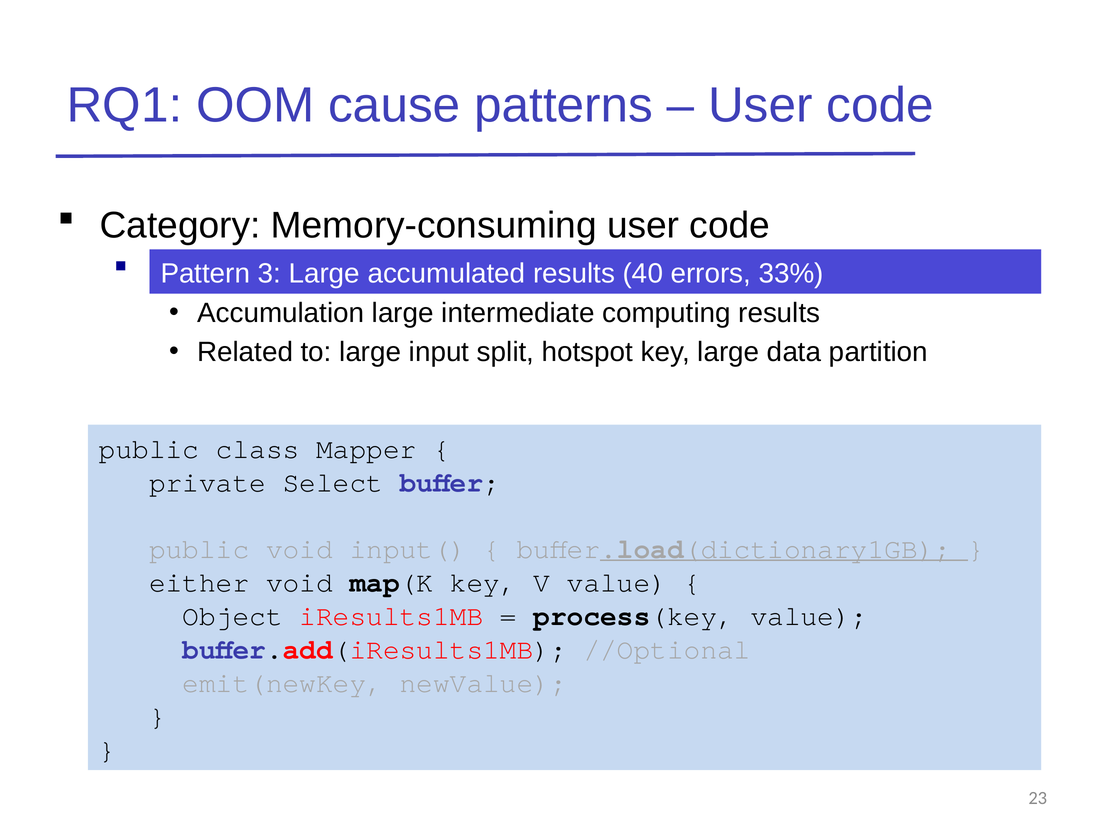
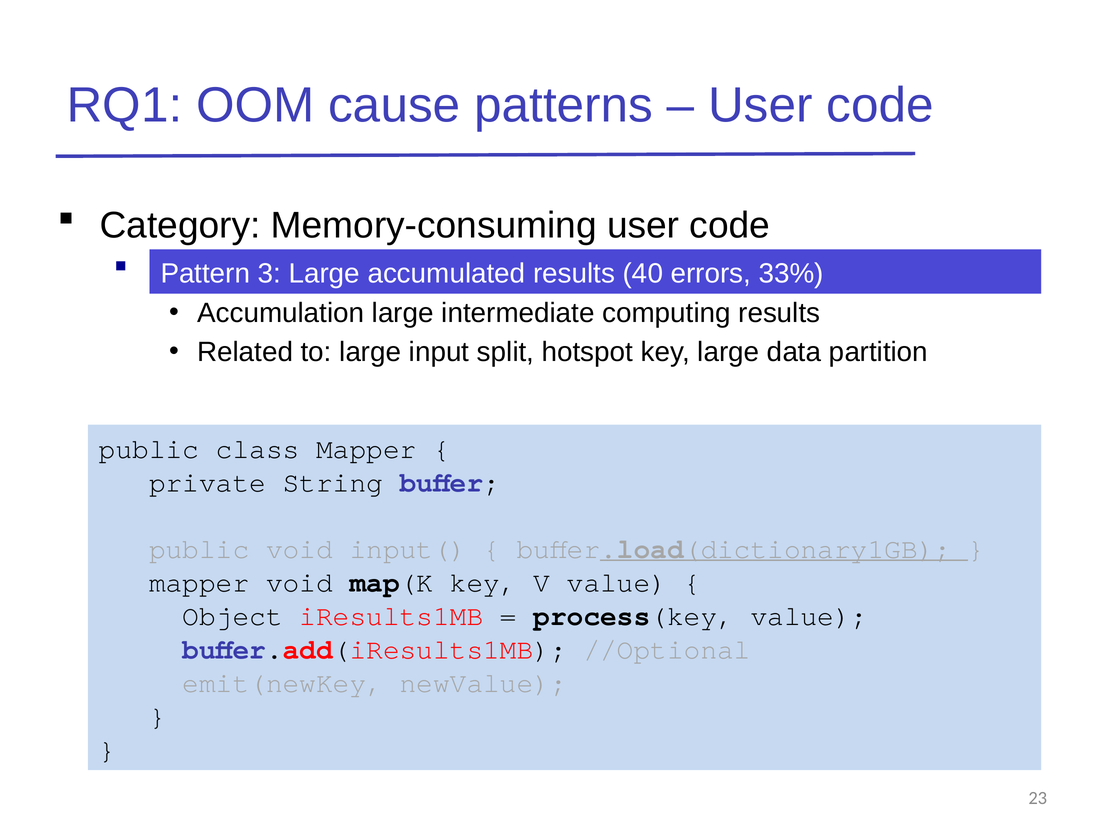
Select: Select -> String (333, 482)
either: either -> mapper (199, 582)
